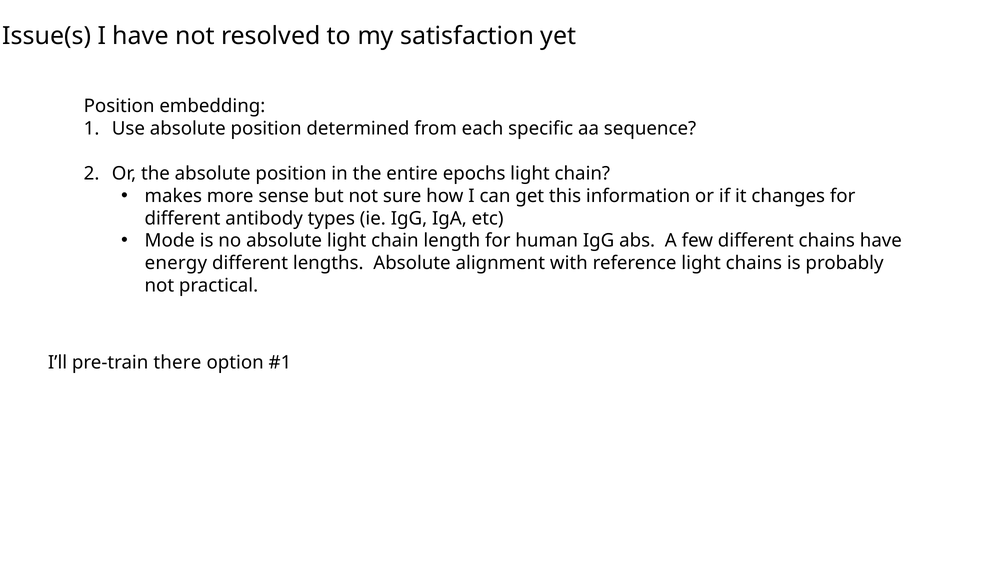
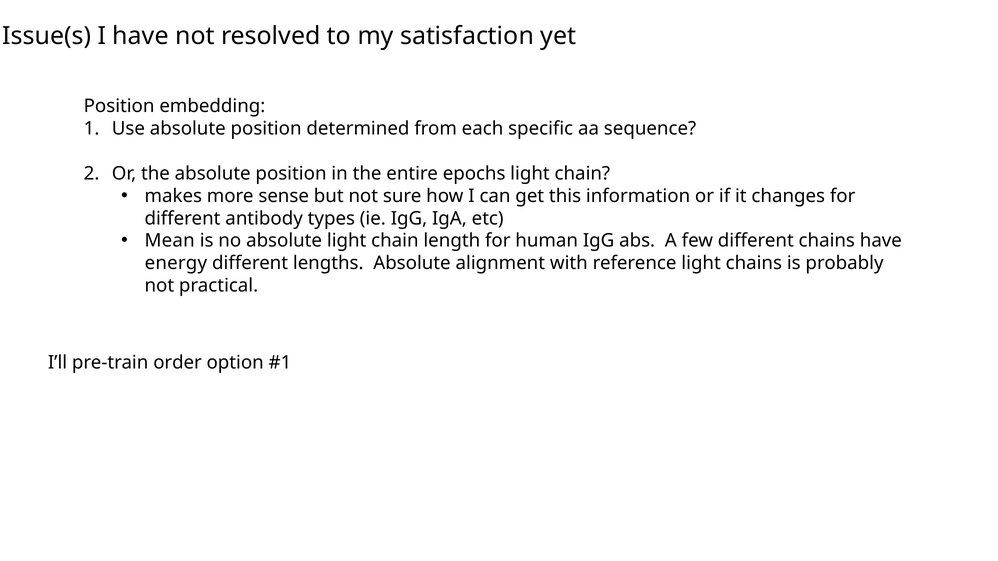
Mode: Mode -> Mean (170, 241)
there: there -> order (178, 363)
